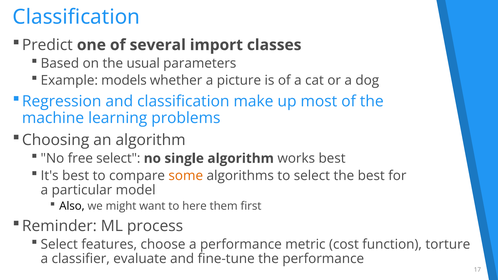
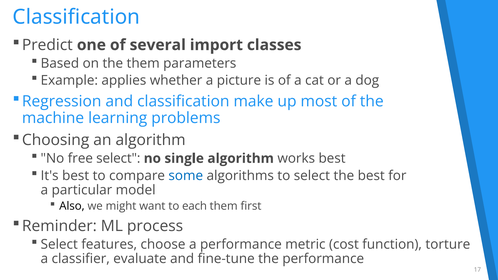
the usual: usual -> them (143, 63)
models: models -> applies (124, 80)
some colour: orange -> blue (186, 176)
here: here -> each (195, 206)
